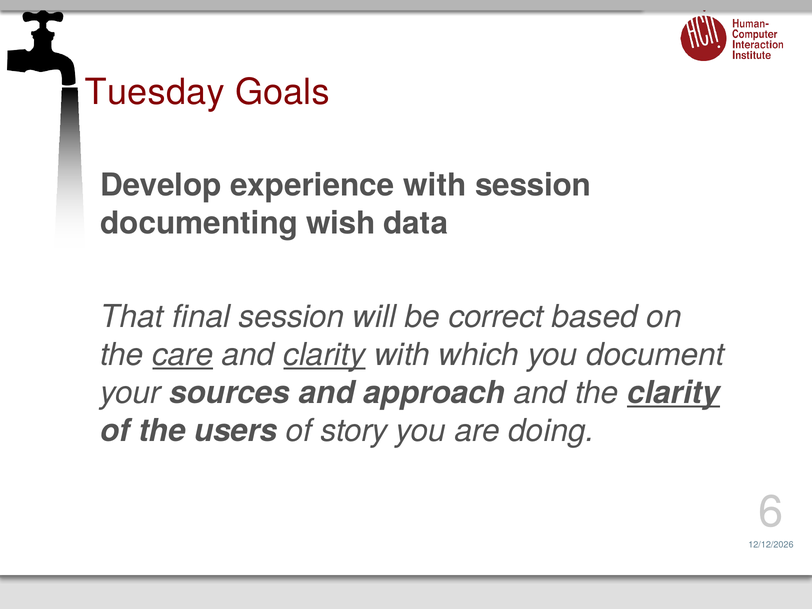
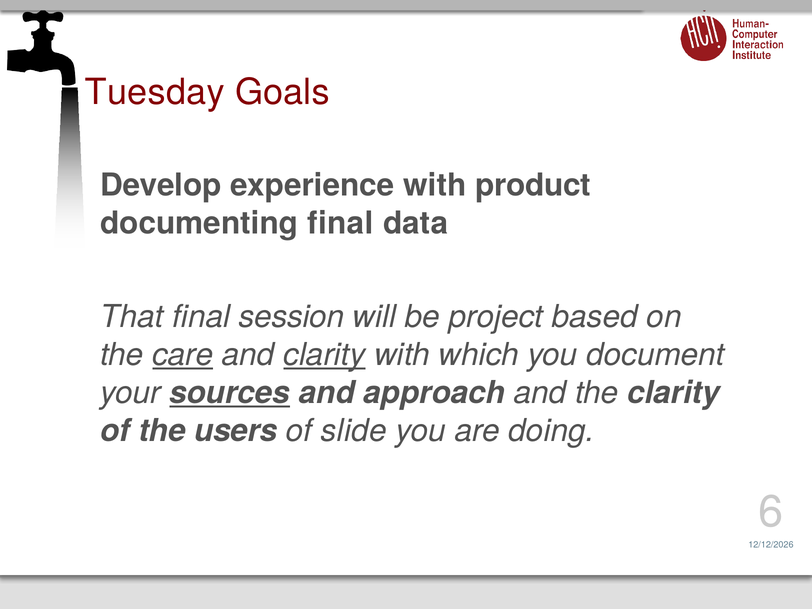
with session: session -> product (533, 185)
documenting wish: wish -> final (340, 223)
correct: correct -> project (496, 317)
sources underline: none -> present (230, 393)
clarity underline: present -> none (674, 393)
story: story -> slide (354, 431)
